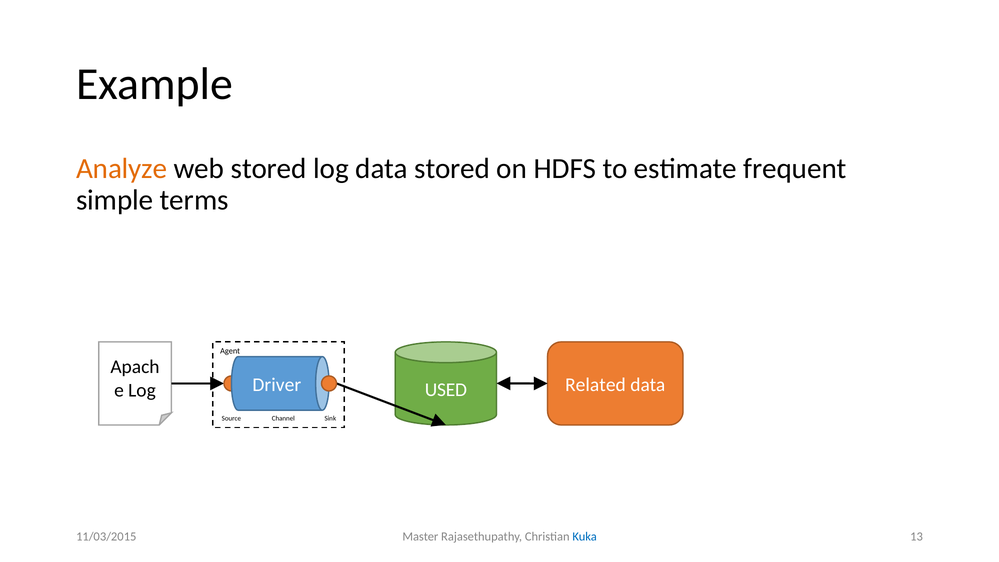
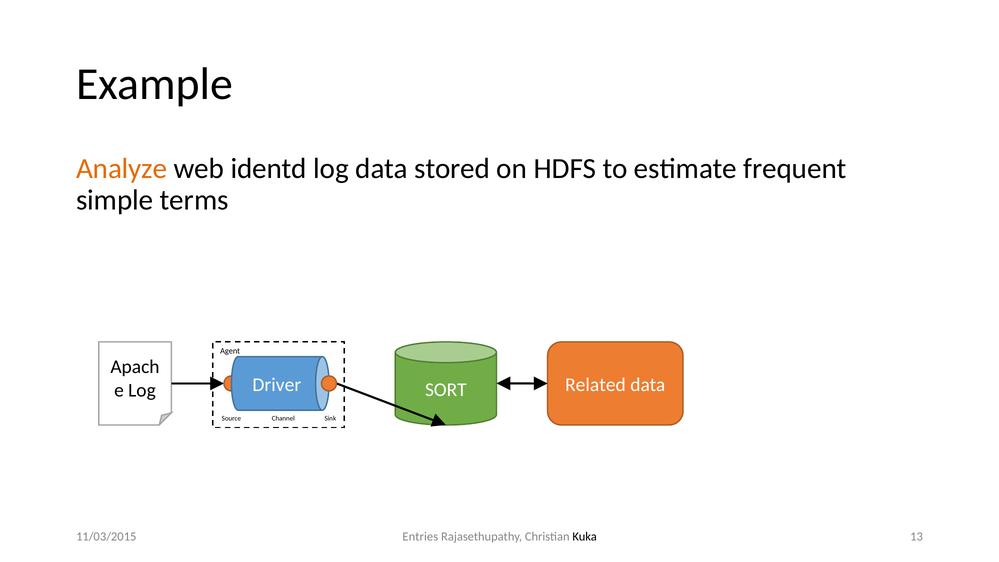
web stored: stored -> identd (269, 169)
USED: USED -> SORT (446, 390)
Master: Master -> Entries (420, 537)
Kuka colour: blue -> black (585, 537)
